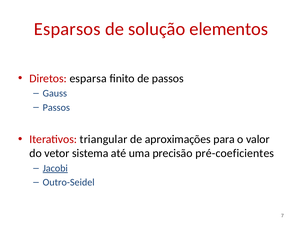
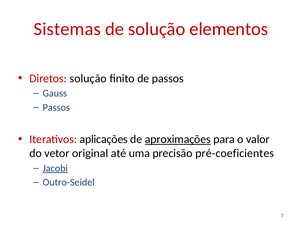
Esparsos: Esparsos -> Sistemas (67, 29)
Diretos esparsa: esparsa -> solução (88, 79)
triangular: triangular -> aplicações (104, 140)
aproximações underline: none -> present (178, 140)
sistema: sistema -> original (90, 154)
